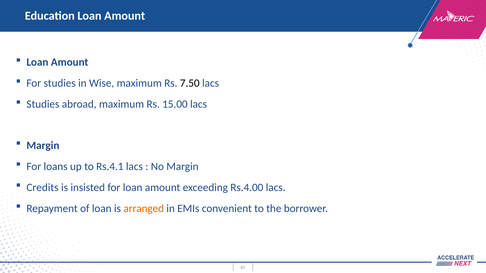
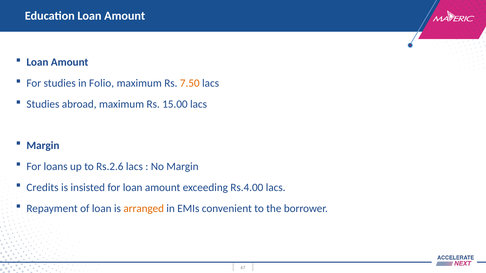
Wise: Wise -> Folio (102, 83)
7.50 colour: black -> orange (190, 83)
Rs.4.1: Rs.4.1 -> Rs.2.6 (110, 167)
